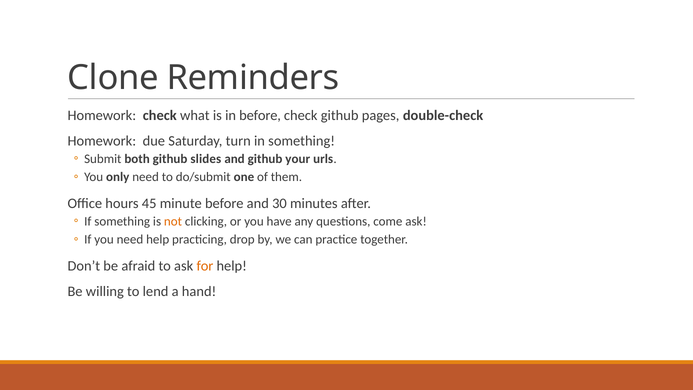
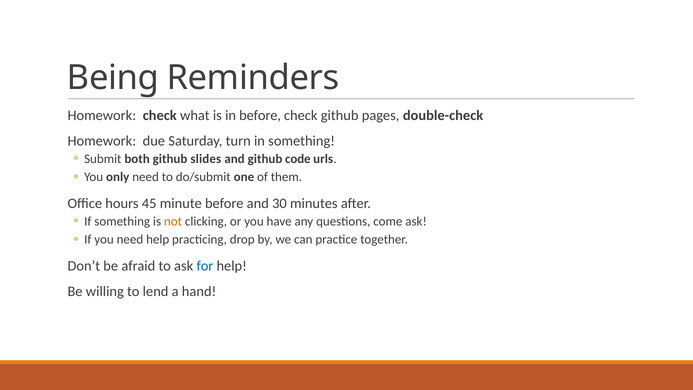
Clone: Clone -> Being (113, 78)
your: your -> code (298, 159)
for colour: orange -> blue (205, 266)
